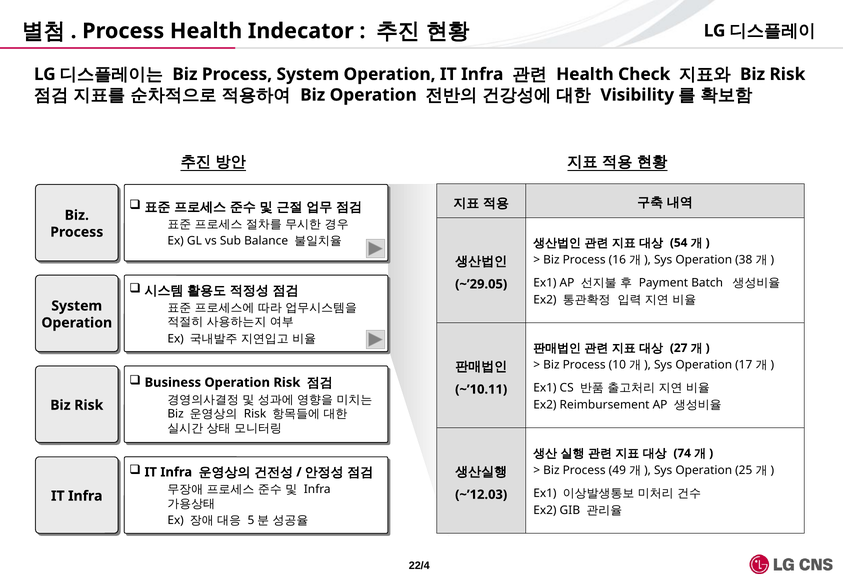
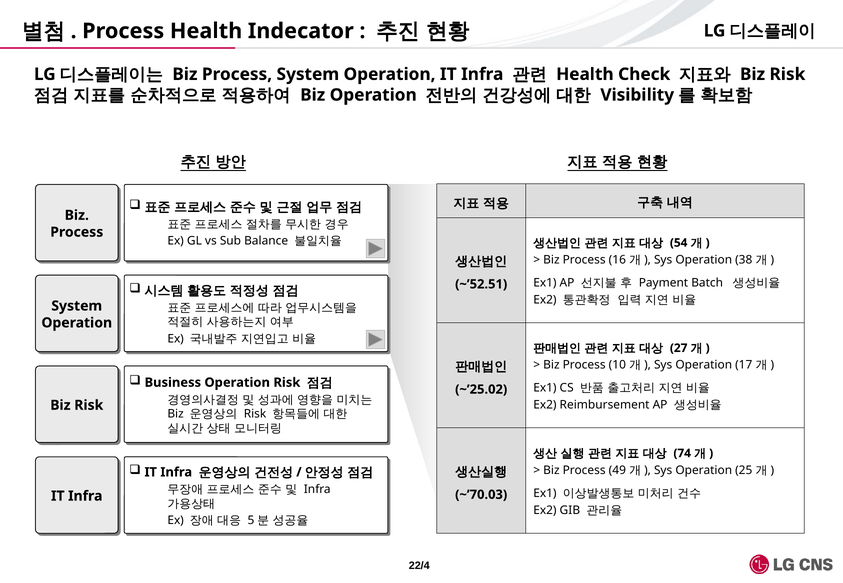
~’29.05: ~’29.05 -> ~’52.51 (481, 284)
~’10.11: ~’10.11 -> ~’25.02 (481, 390)
~’12.03: ~’12.03 -> ~’70.03 (481, 495)
